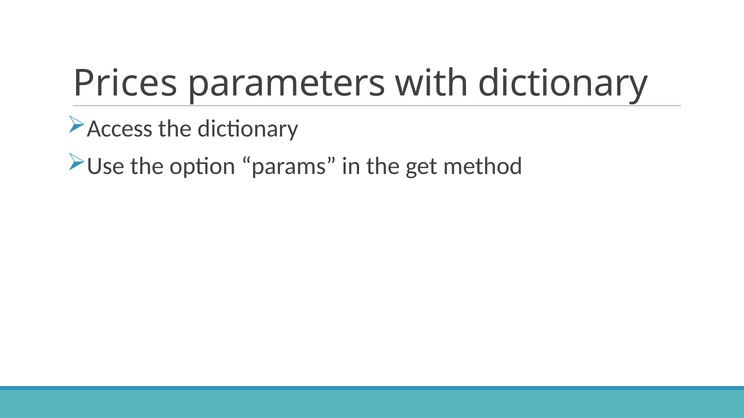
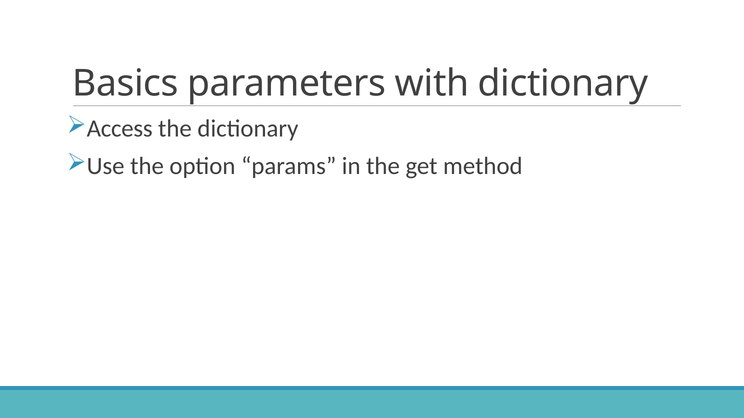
Prices: Prices -> Basics (126, 83)
